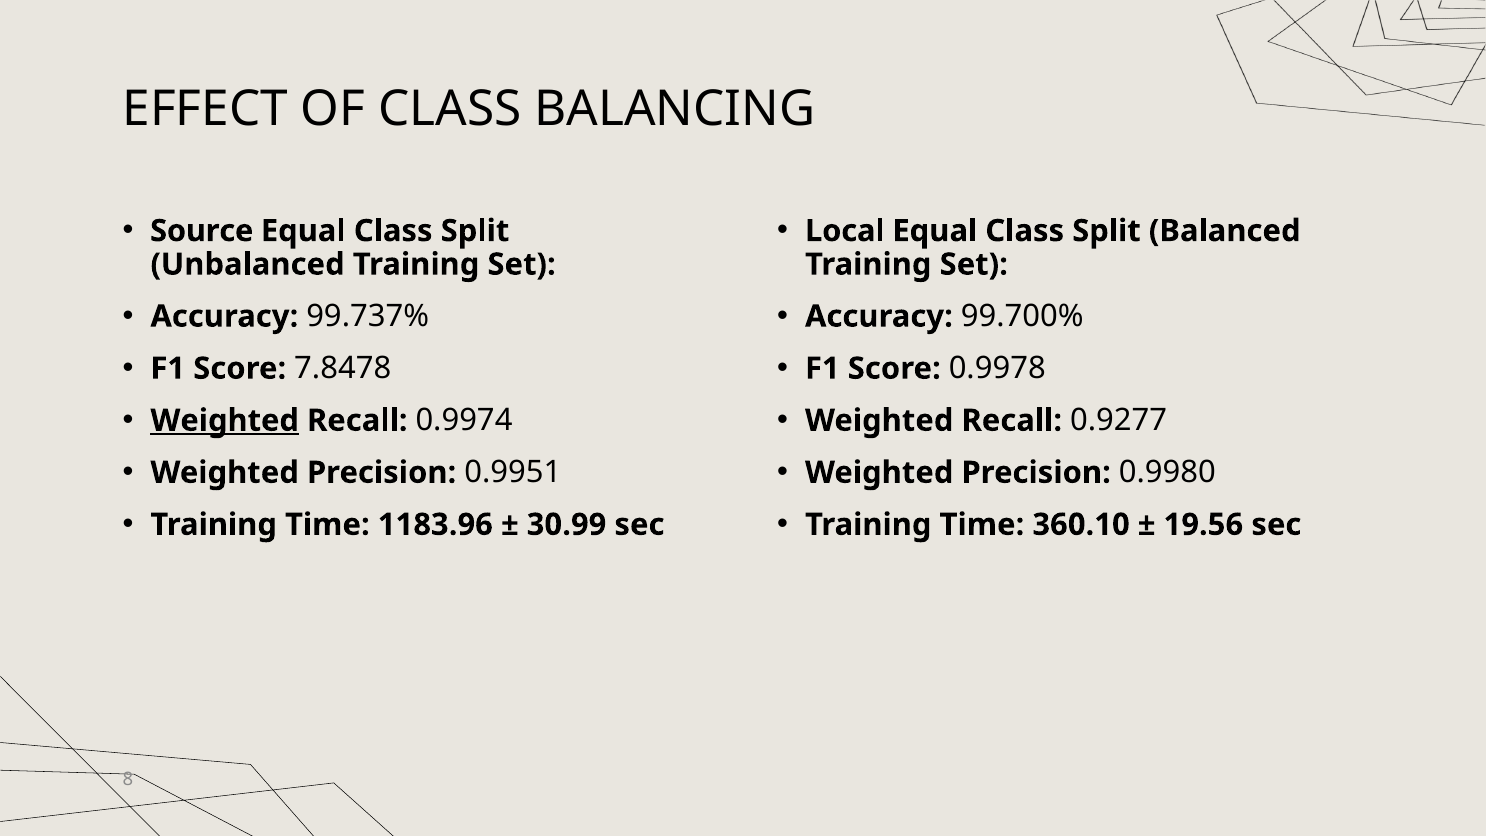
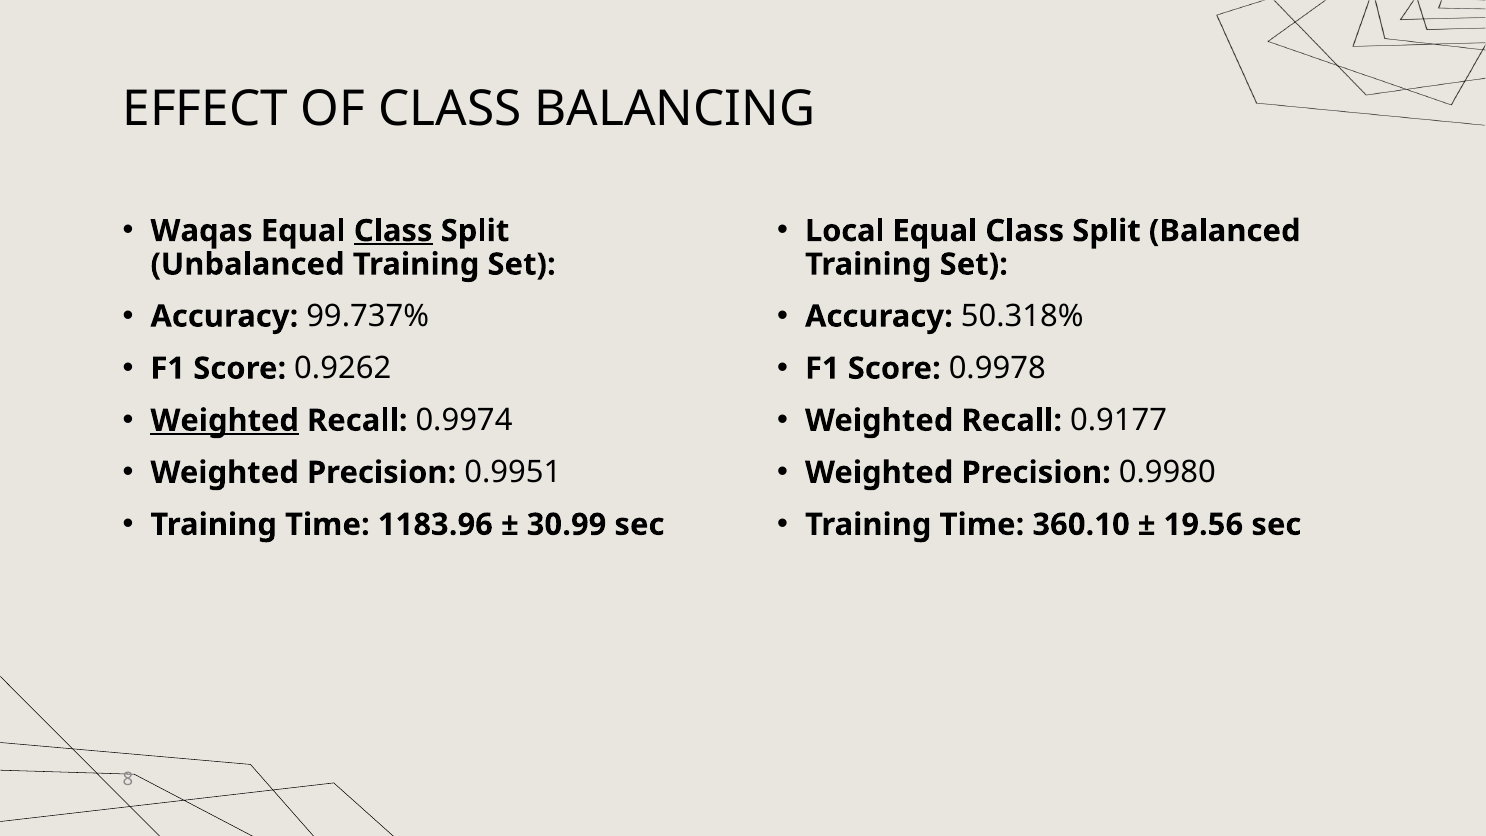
Source: Source -> Waqas (202, 231)
Class underline: none -> present (393, 231)
99.700%: 99.700% -> 50.318% (1022, 316)
7.8478: 7.8478 -> 0.9262 (343, 368)
0.9277: 0.9277 -> 0.9177 (1119, 420)
